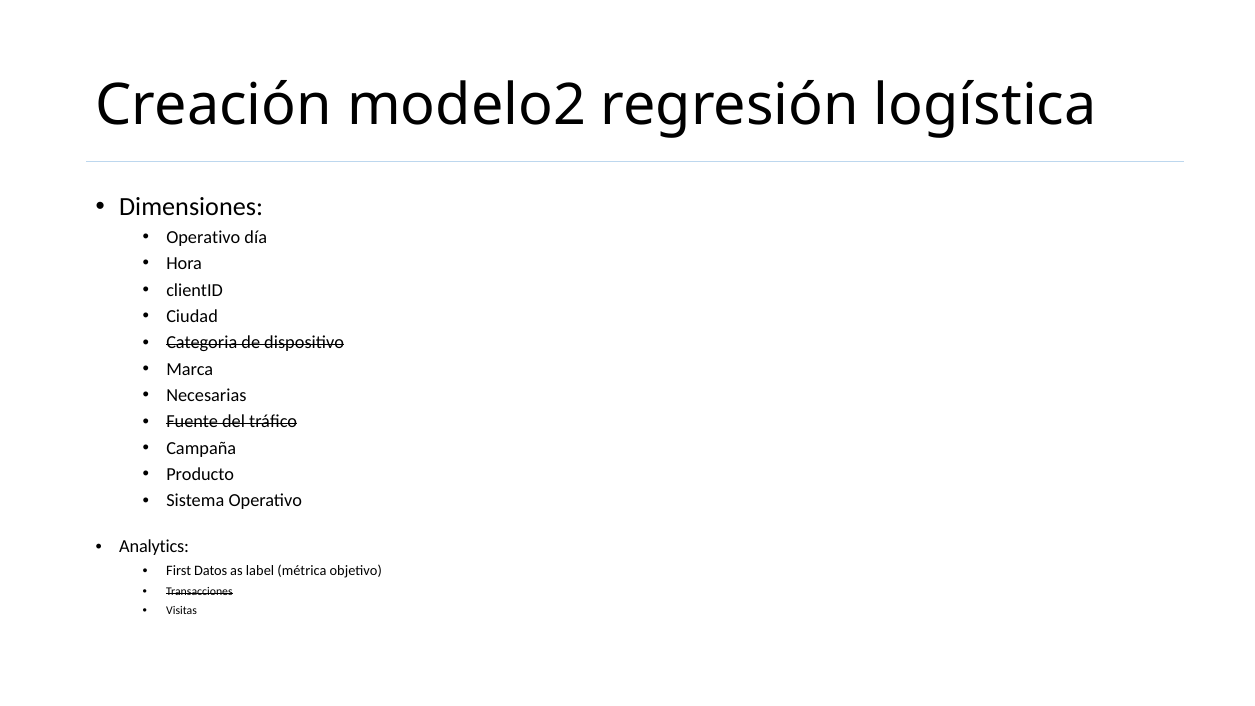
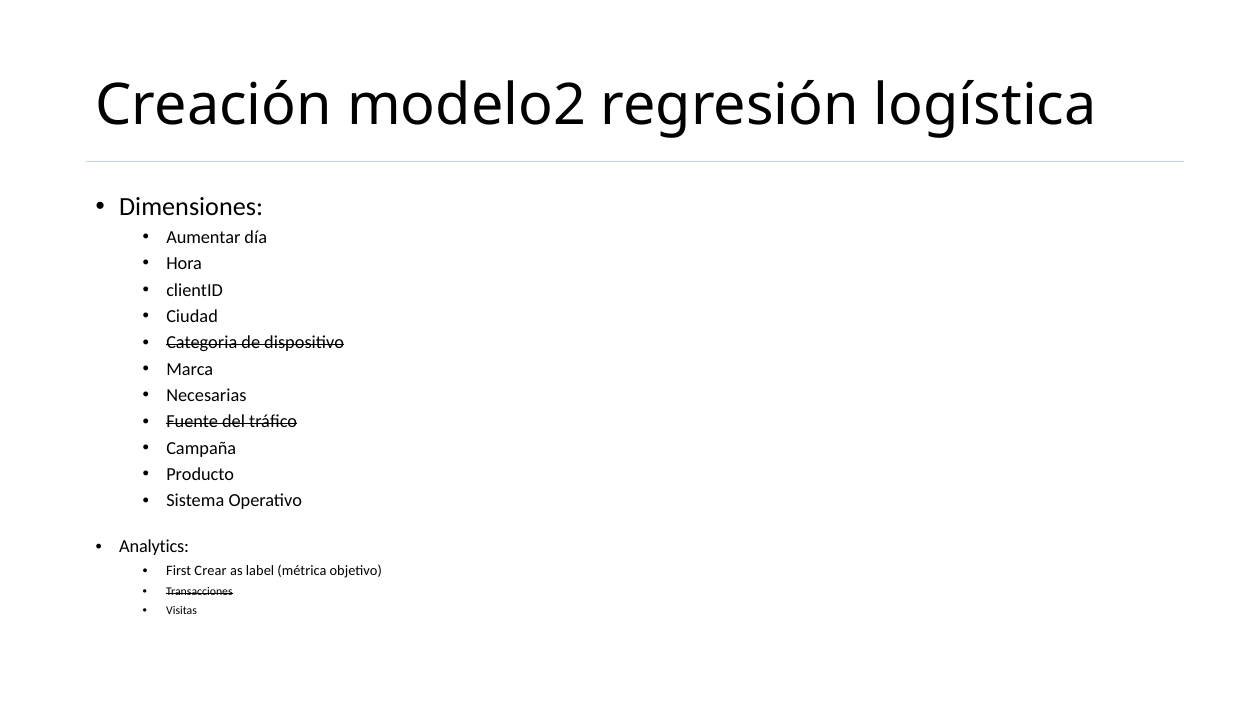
Operativo: Operativo -> Aumentar (203, 237)
Datos: Datos -> Crear (211, 571)
